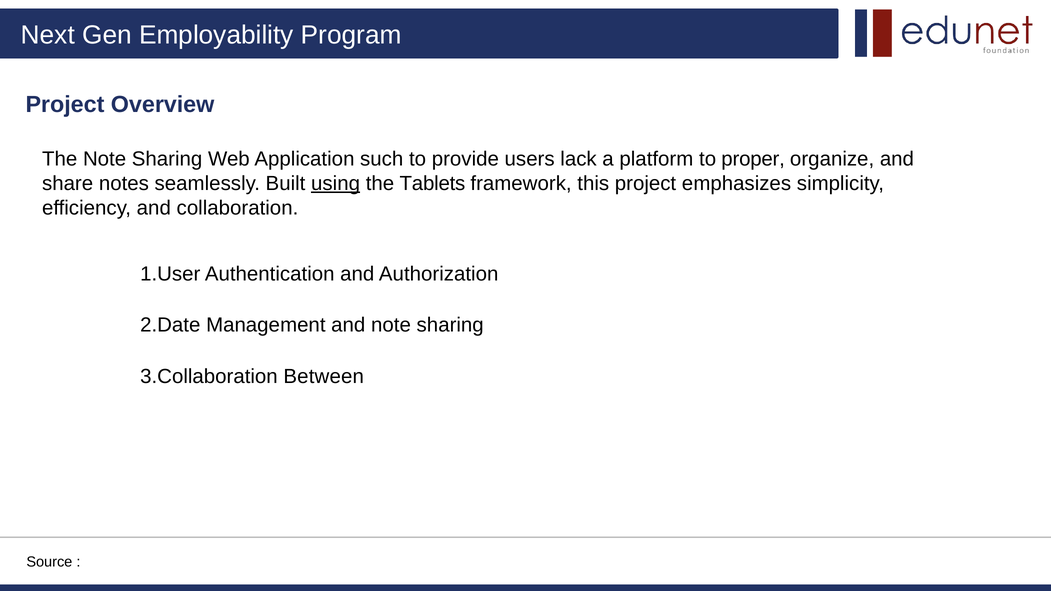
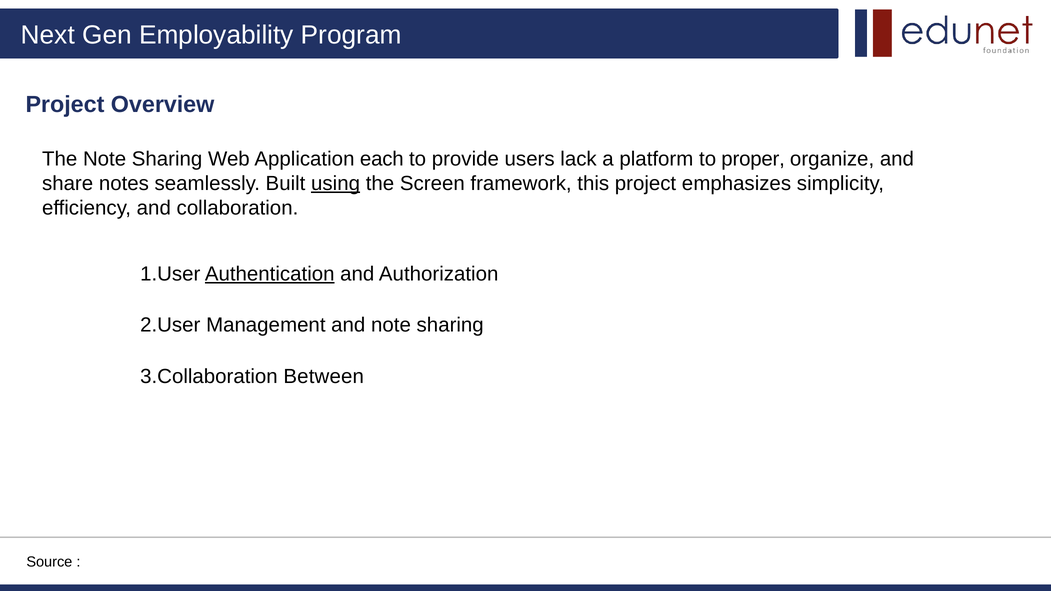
such: such -> each (382, 159)
Tablets: Tablets -> Screen (432, 184)
Authentication underline: none -> present (270, 274)
2.Date: 2.Date -> 2.User (170, 325)
